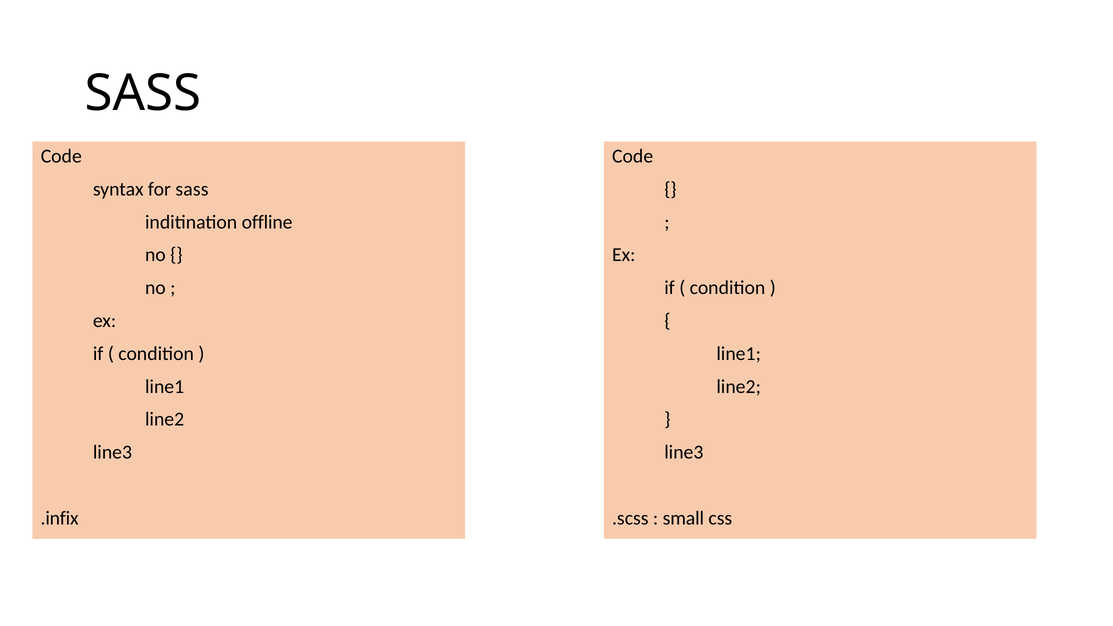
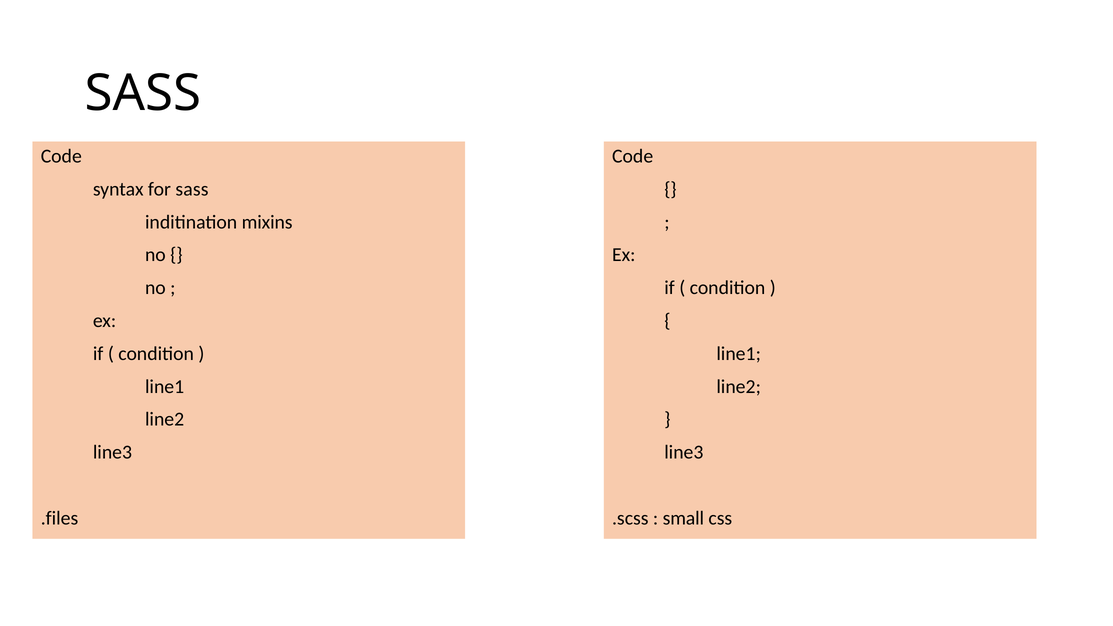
offline: offline -> mixins (267, 222)
.infix: .infix -> .files (59, 518)
